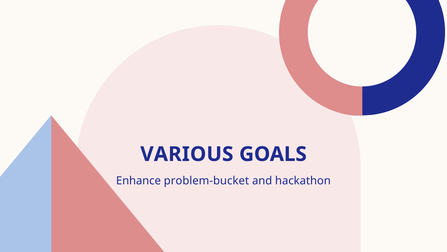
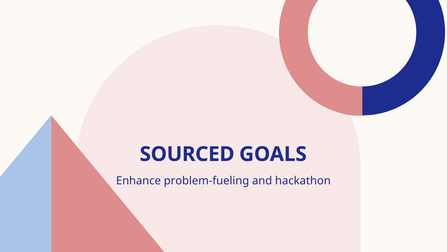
VARIOUS: VARIOUS -> SOURCED (187, 154)
problem-bucket: problem-bucket -> problem-fueling (207, 180)
